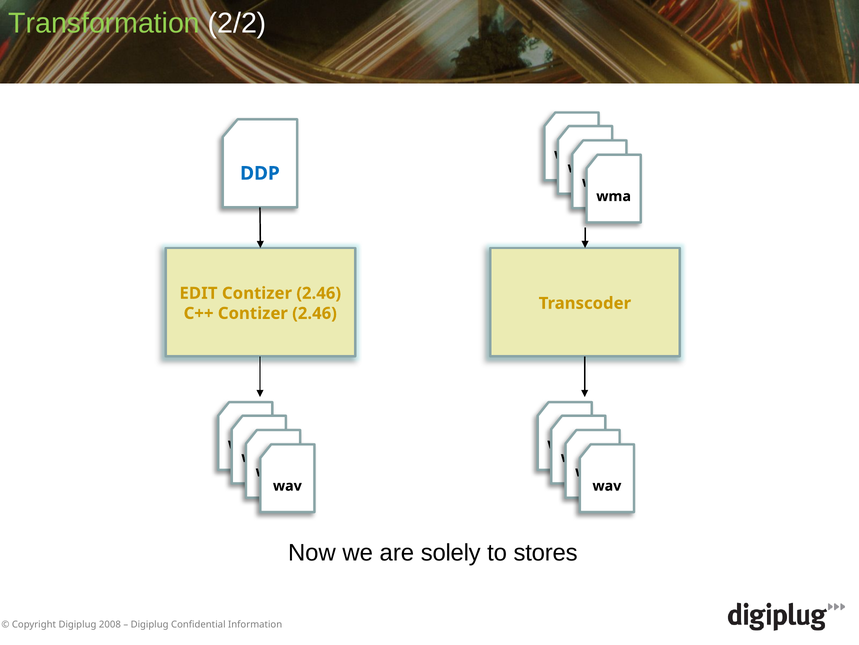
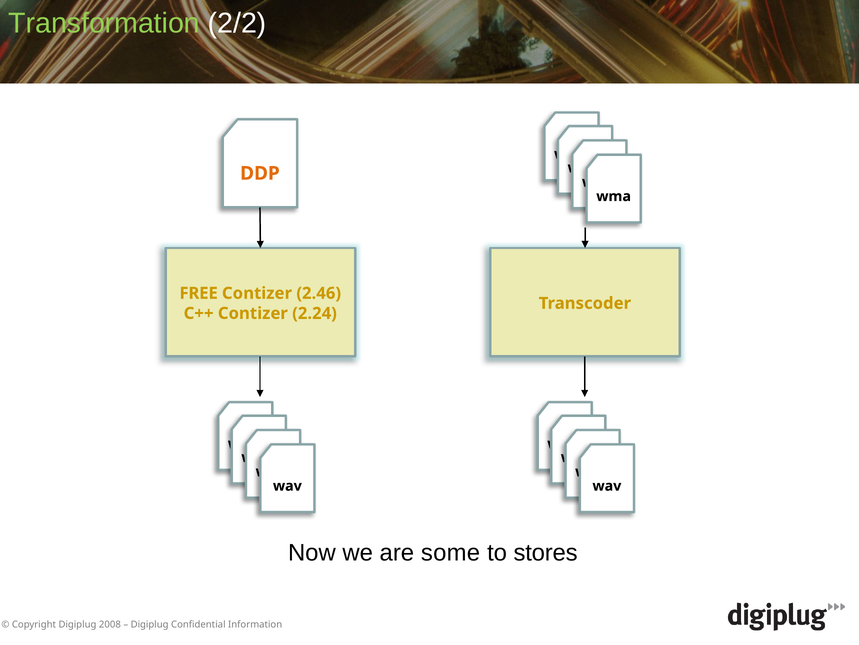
DDP colour: blue -> orange (260, 173)
EDIT: EDIT -> FREE (199, 293)
C++ Contizer 2.46: 2.46 -> 2.24 (315, 313)
solely: solely -> some (451, 552)
